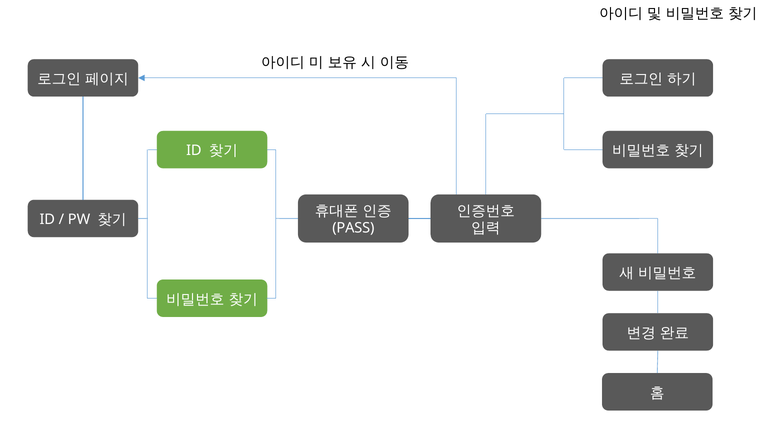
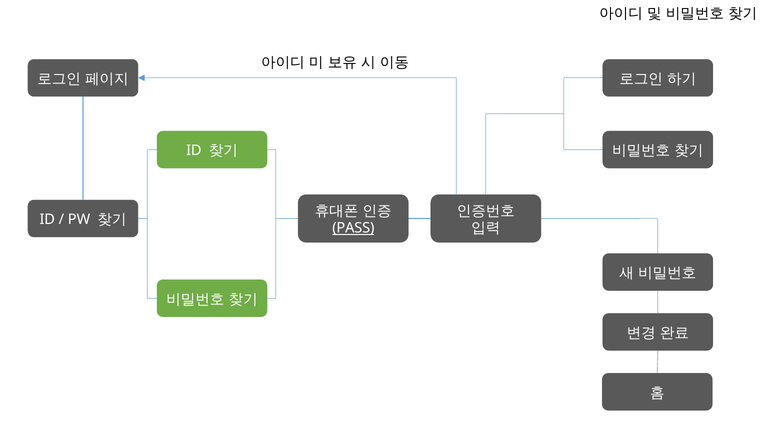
PASS underline: none -> present (353, 228)
